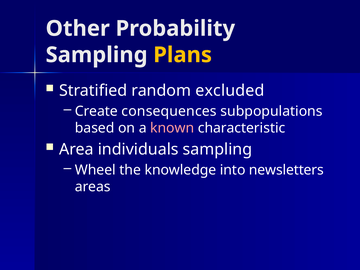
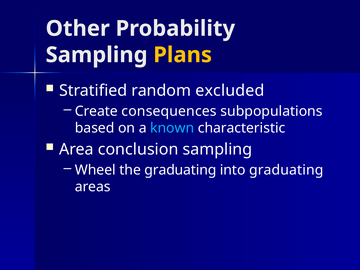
known colour: pink -> light blue (172, 128)
individuals: individuals -> conclusion (138, 149)
the knowledge: knowledge -> graduating (180, 170)
into newsletters: newsletters -> graduating (286, 170)
